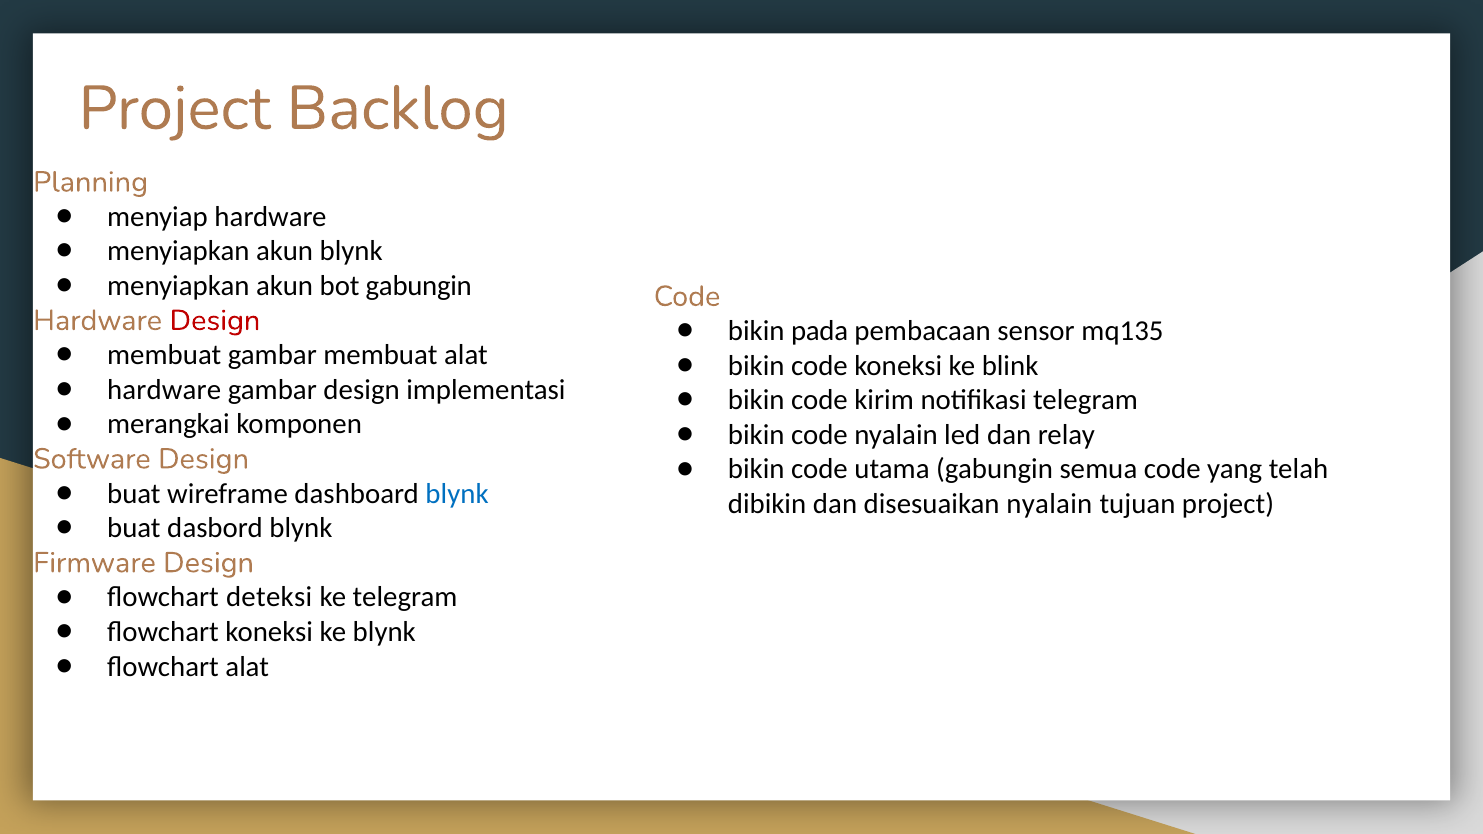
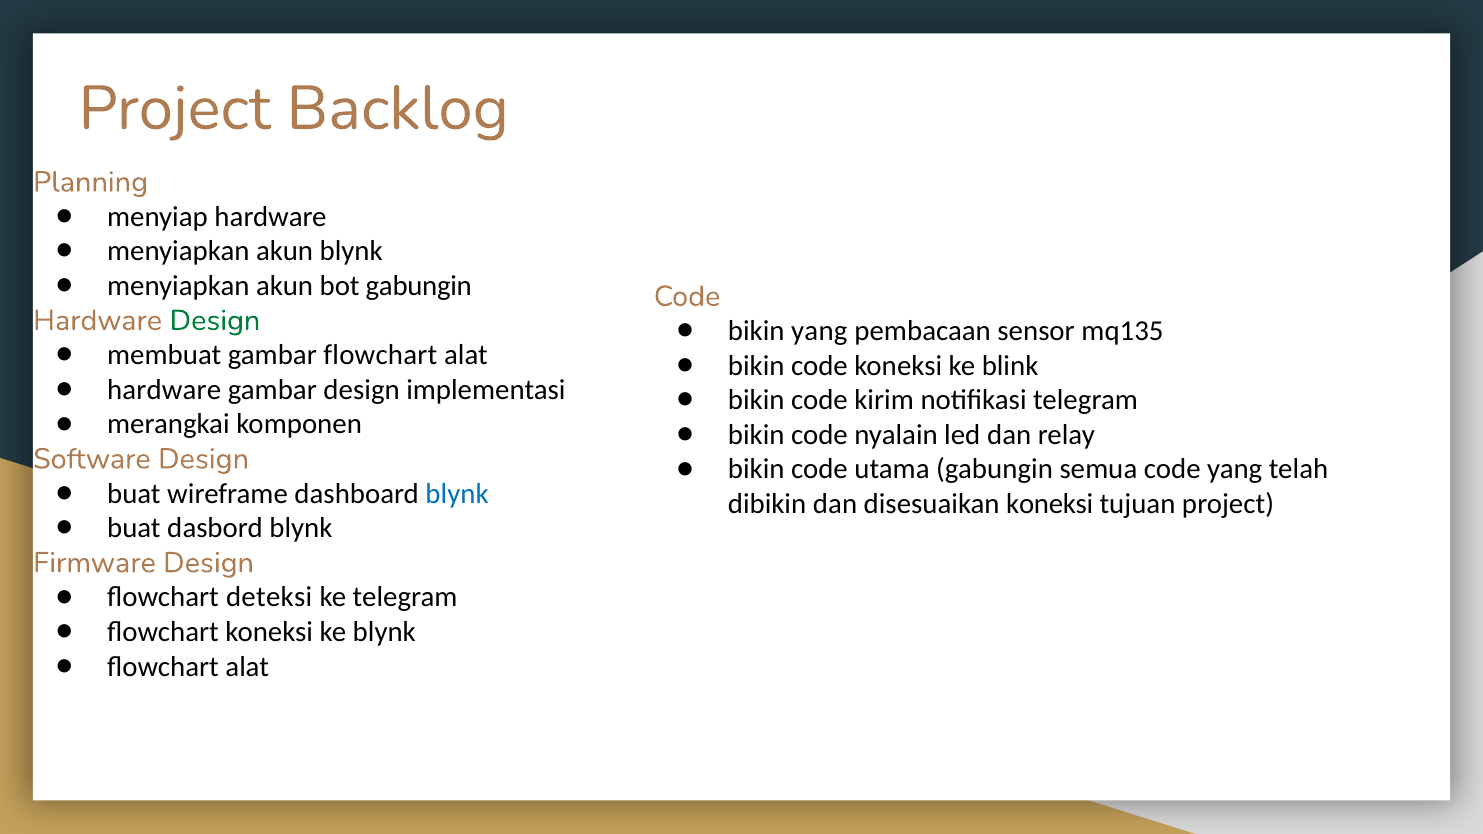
Design colour: red -> green (215, 321)
bikin pada: pada -> yang (819, 331)
gambar membuat: membuat -> flowchart (380, 355)
disesuaikan nyalain: nyalain -> koneksi (1050, 504)
